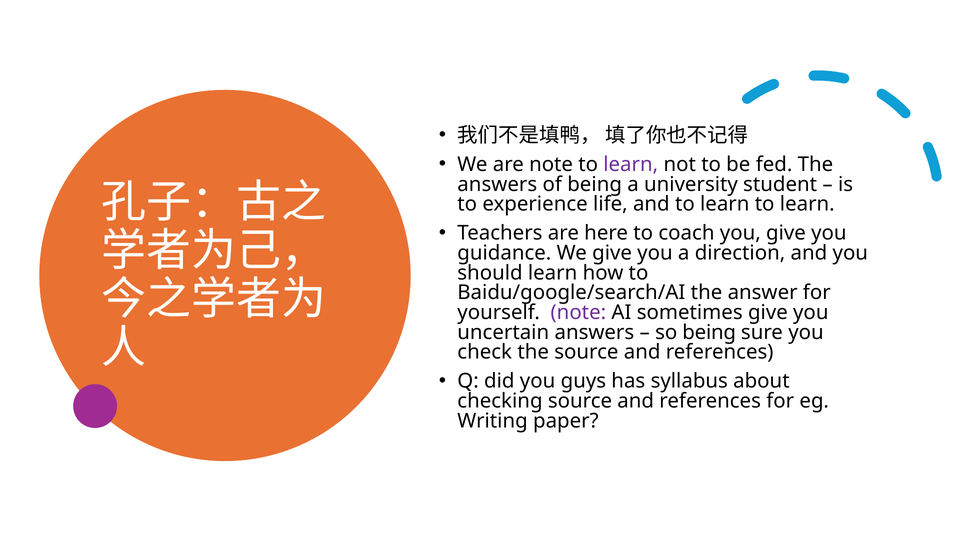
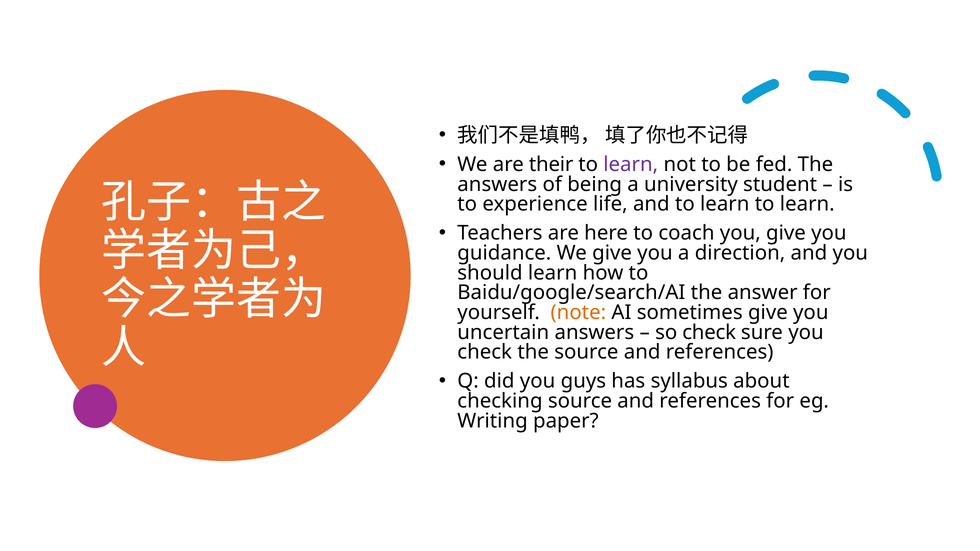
are note: note -> their (551, 165)
note colour: purple -> orange (578, 313)
so being: being -> check (709, 332)
